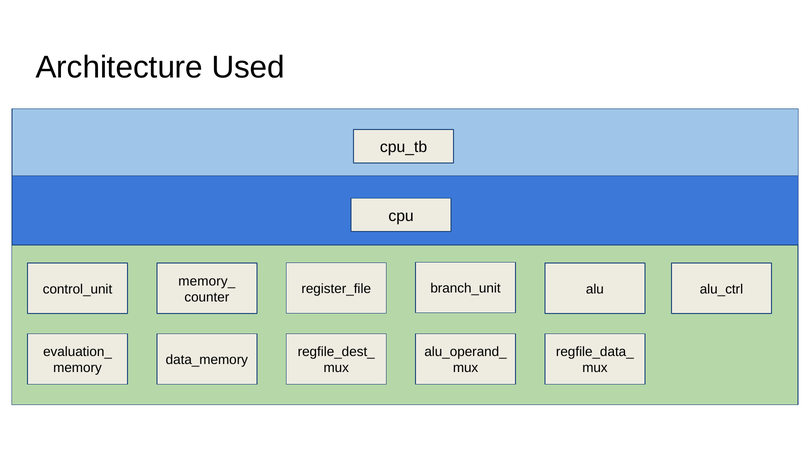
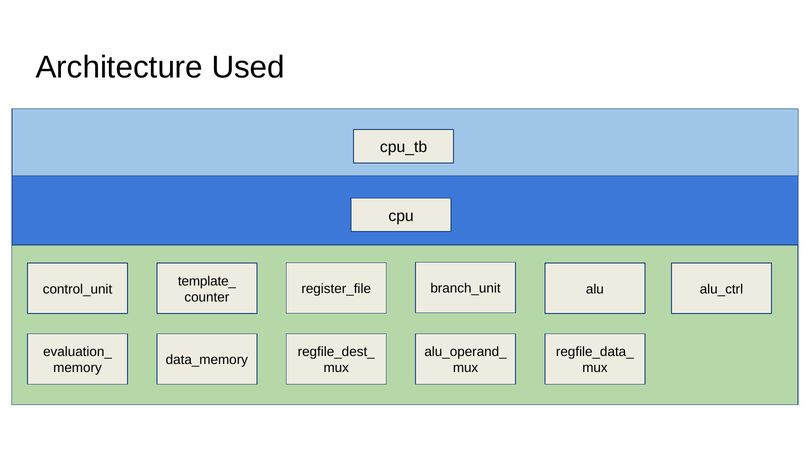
memory_: memory_ -> template_ (207, 281)
